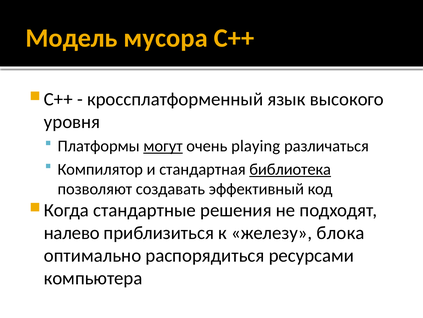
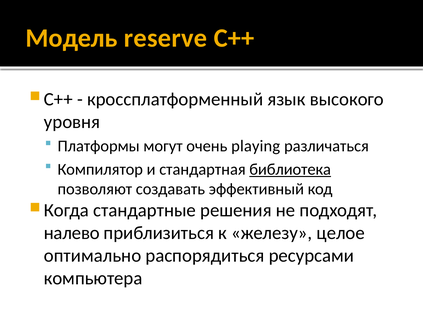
мусора: мусора -> reserve (166, 38)
могут underline: present -> none (163, 146)
блока: блока -> целое (341, 232)
